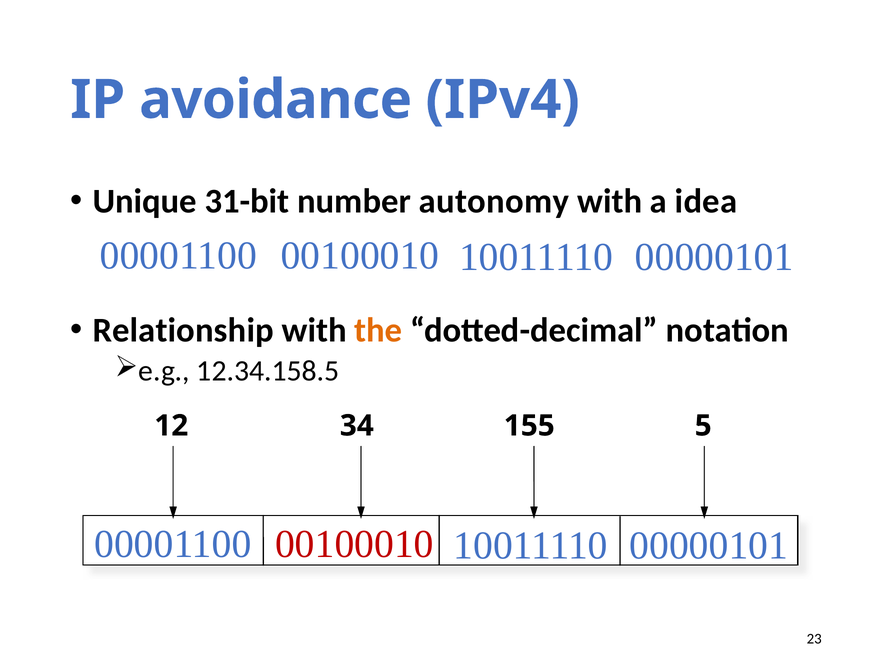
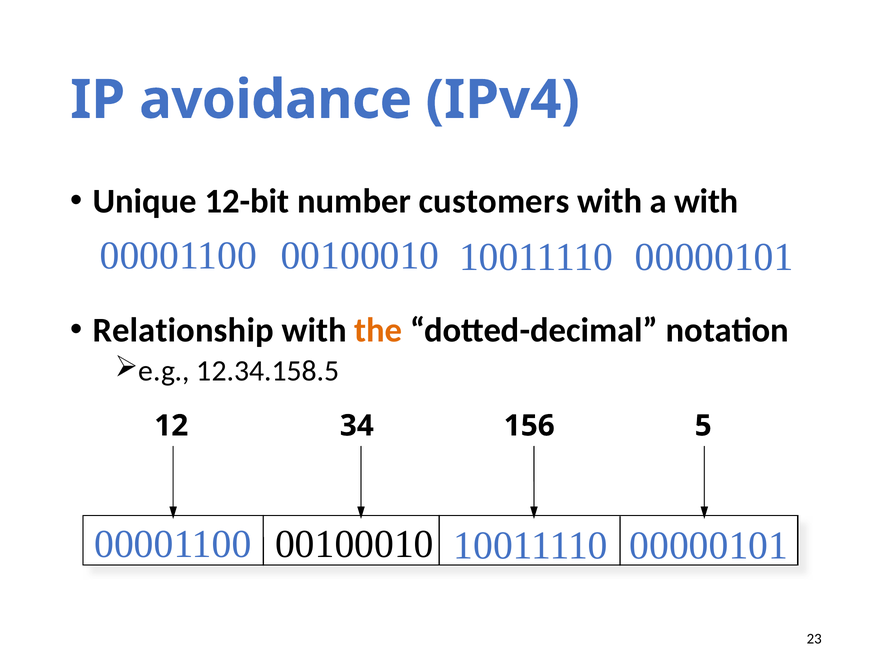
31-bit: 31-bit -> 12-bit (247, 201)
autonomy: autonomy -> customers (494, 201)
a idea: idea -> with (706, 201)
155: 155 -> 156 (529, 426)
00100010 colour: red -> black (354, 544)
